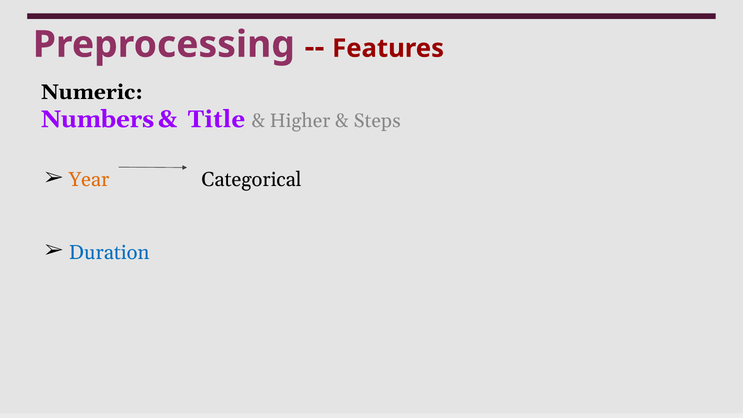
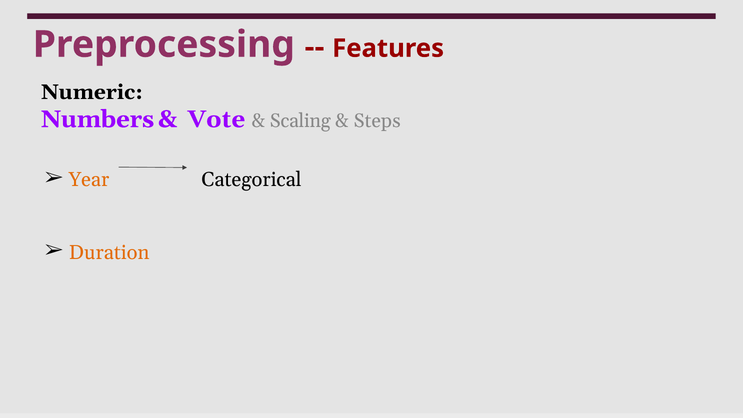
Title: Title -> Vote (216, 119)
Higher: Higher -> Scaling (300, 121)
Duration colour: blue -> orange (109, 252)
